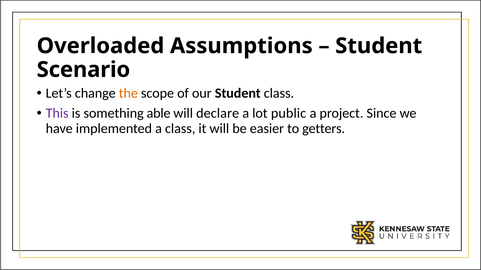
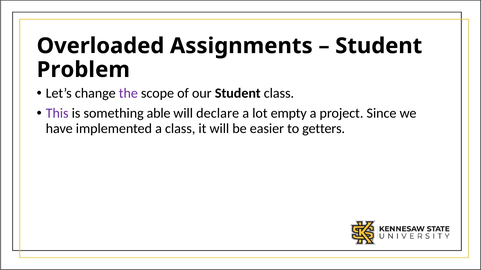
Assumptions: Assumptions -> Assignments (241, 46)
Scenario: Scenario -> Problem (83, 70)
the colour: orange -> purple (128, 93)
public: public -> empty (289, 114)
